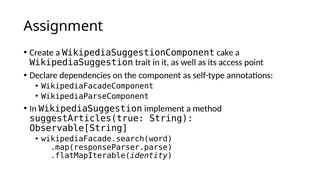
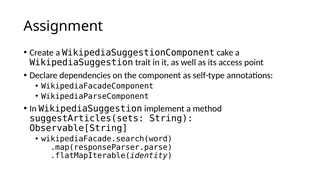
suggestArticles(true: suggestArticles(true -> suggestArticles(sets (87, 118)
